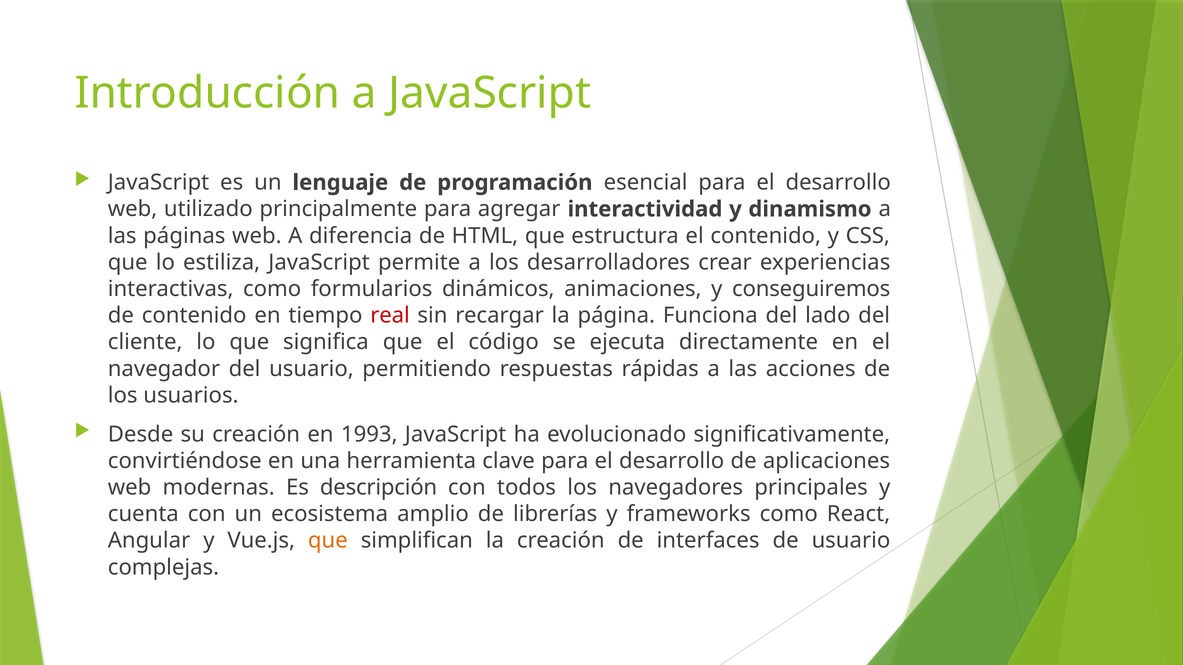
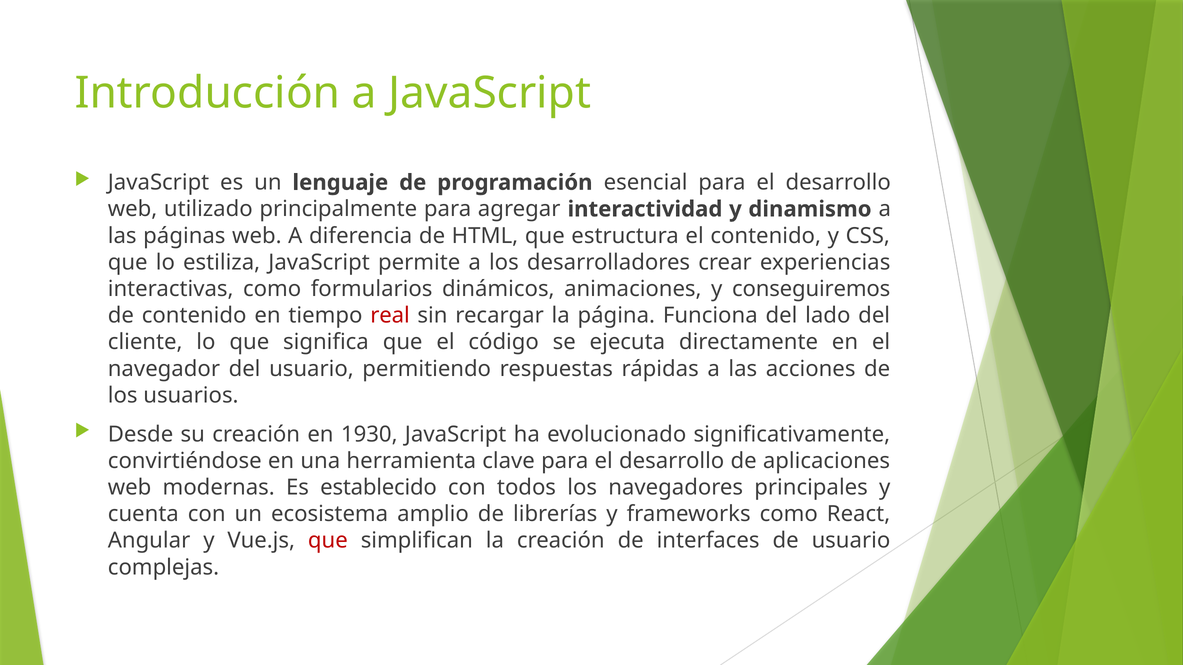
1993: 1993 -> 1930 (369, 435)
descripción: descripción -> establecido (379, 488)
que colour: orange -> red (328, 541)
